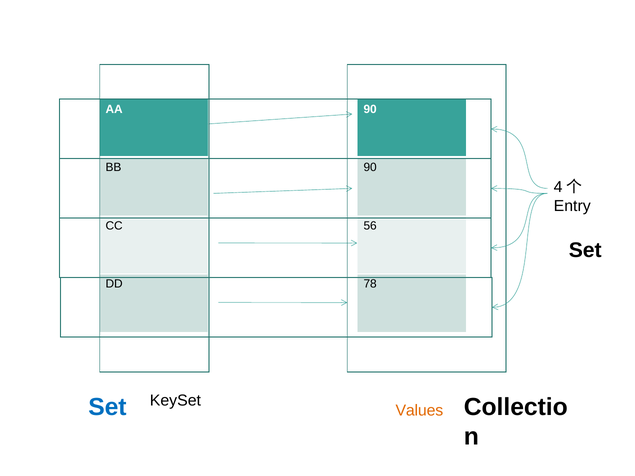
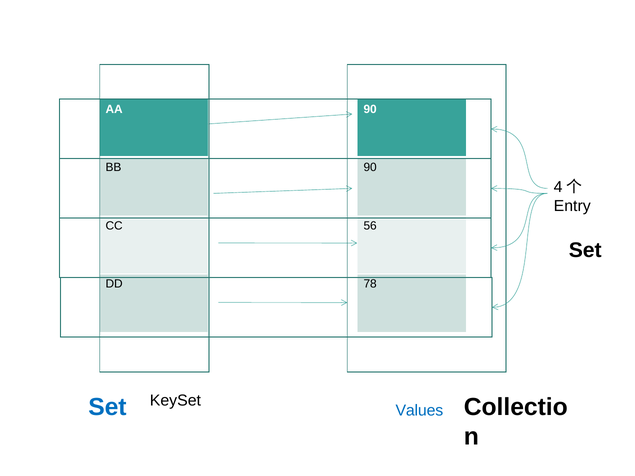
Values colour: orange -> blue (419, 411)
